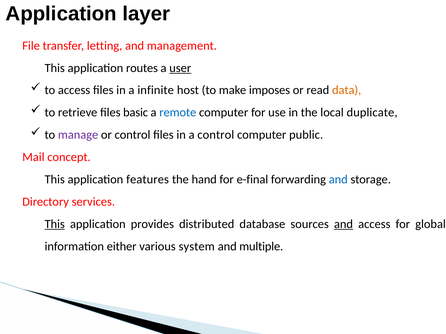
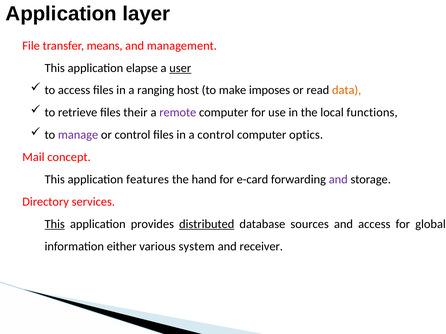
letting: letting -> means (105, 46)
routes: routes -> elapse (142, 68)
infinite: infinite -> ranging (156, 90)
basic: basic -> their (135, 113)
remote colour: blue -> purple (178, 113)
duplicate: duplicate -> functions (372, 113)
public: public -> optics (306, 135)
e-final: e-final -> e-card (252, 180)
and colour: blue -> purple (338, 180)
distributed underline: none -> present (207, 224)
and underline: present -> none (344, 224)
multiple: multiple -> receiver (261, 247)
